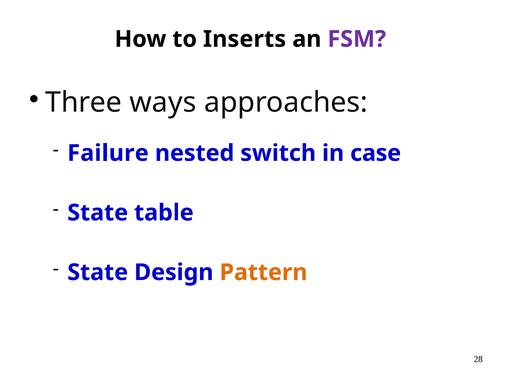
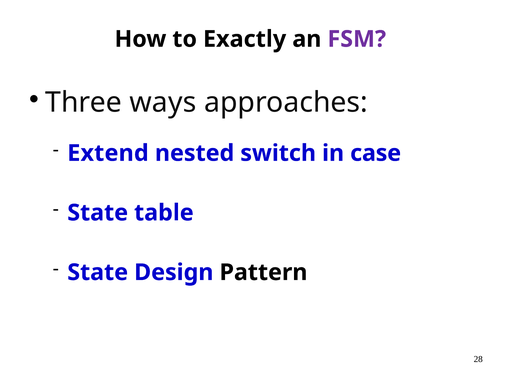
Inserts: Inserts -> Exactly (245, 39)
Failure: Failure -> Extend (108, 153)
Pattern colour: orange -> black (263, 272)
